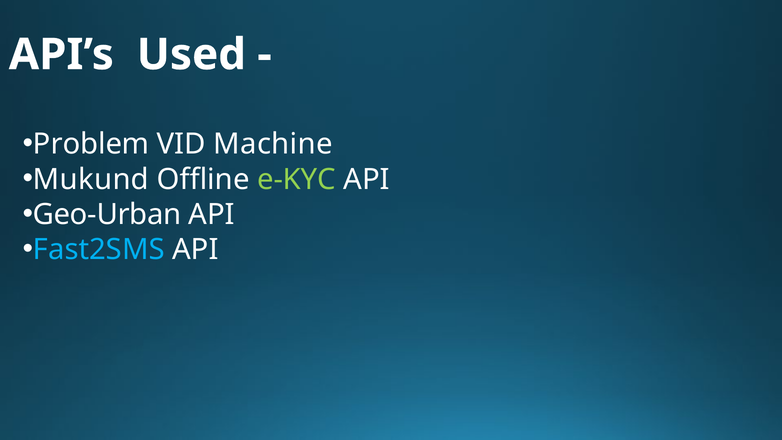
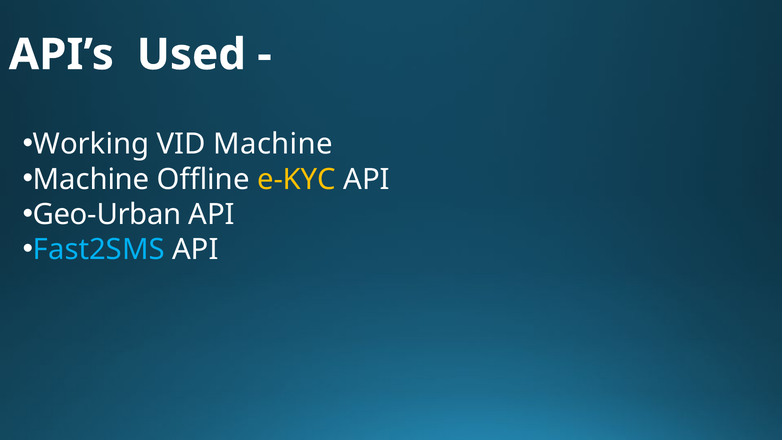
Problem: Problem -> Working (91, 144)
Mukund: Mukund -> Machine (91, 179)
e-KYC colour: light green -> yellow (297, 179)
